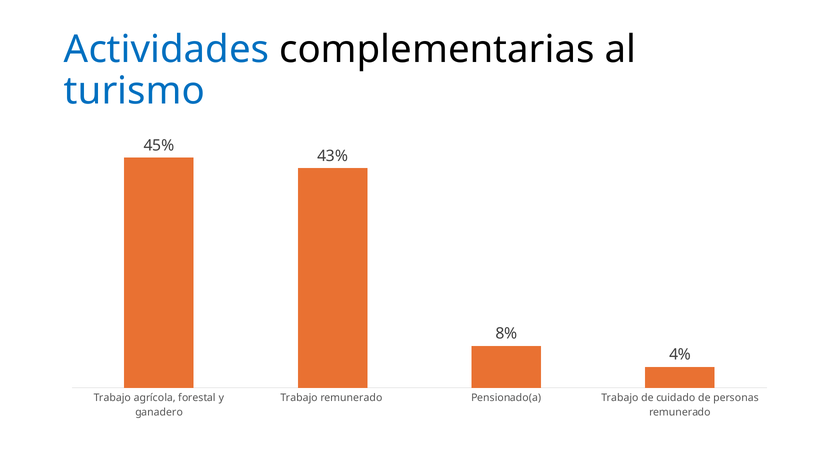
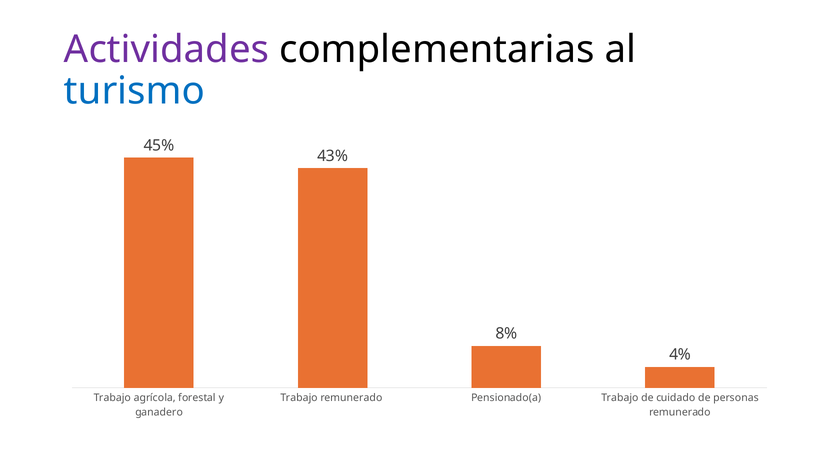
Actividades colour: blue -> purple (167, 50)
